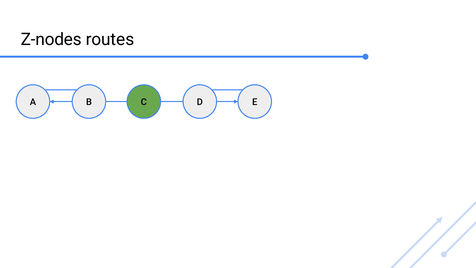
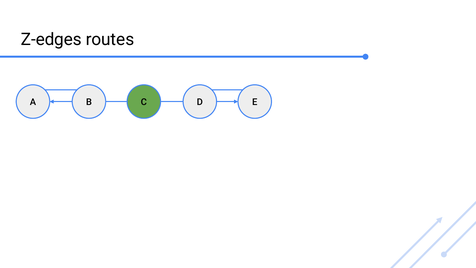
Z-nodes: Z-nodes -> Z-edges (51, 39)
